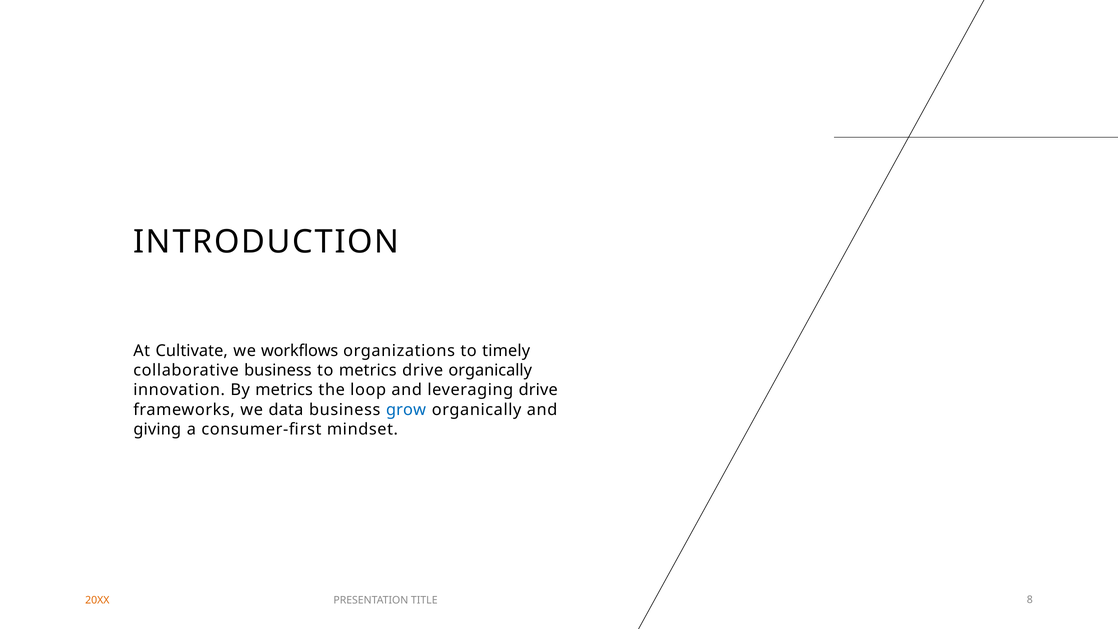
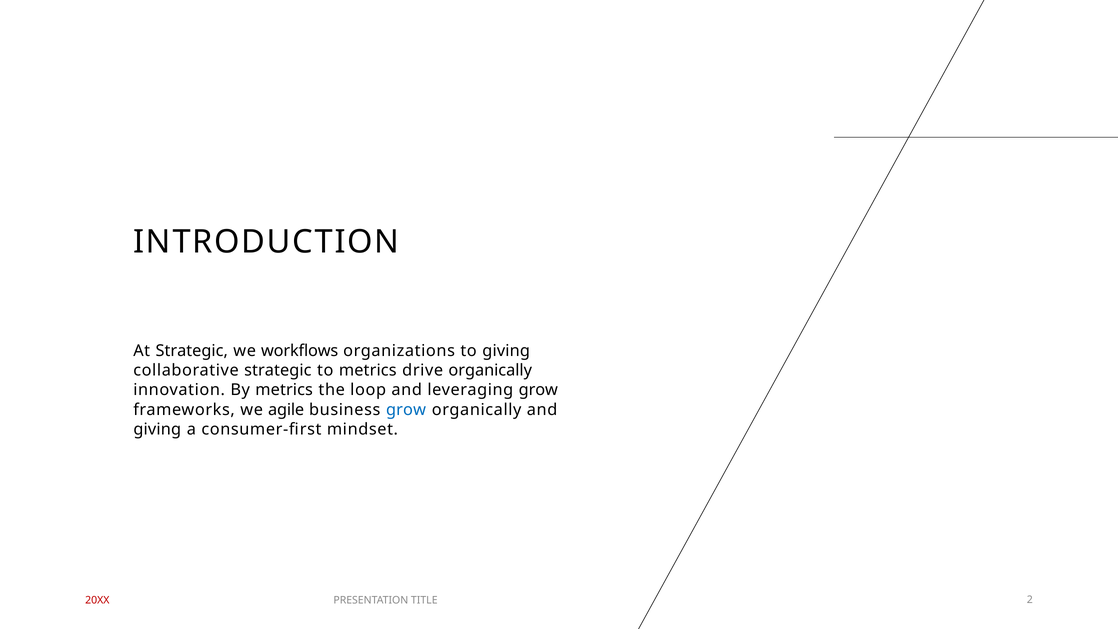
At Cultivate: Cultivate -> Strategic (192, 351)
to timely: timely -> giving (506, 351)
collaborative business: business -> strategic (278, 370)
leveraging drive: drive -> grow (538, 390)
data: data -> agile (286, 410)
20XX colour: orange -> red (97, 600)
8: 8 -> 2 (1030, 599)
